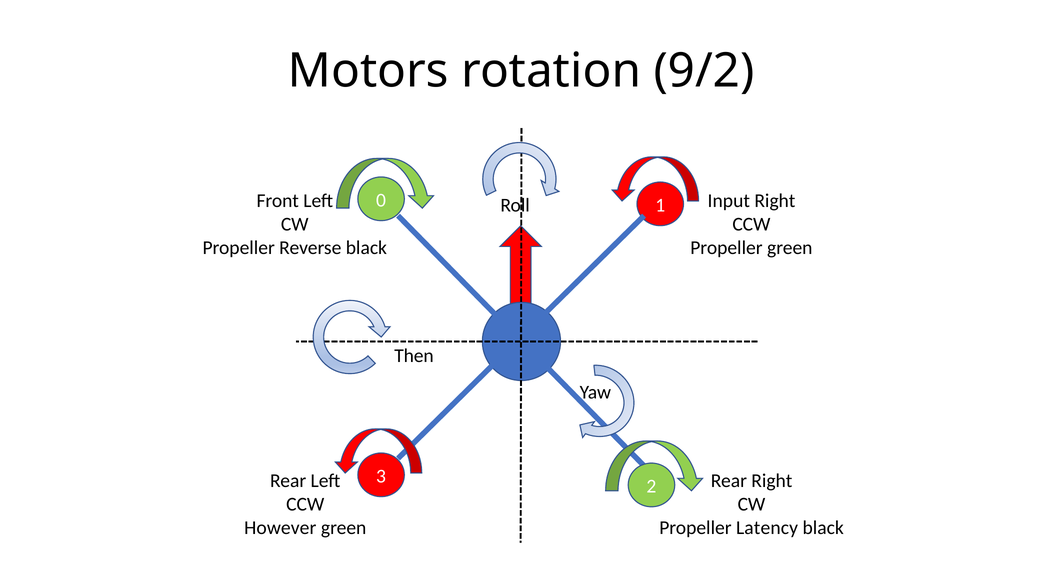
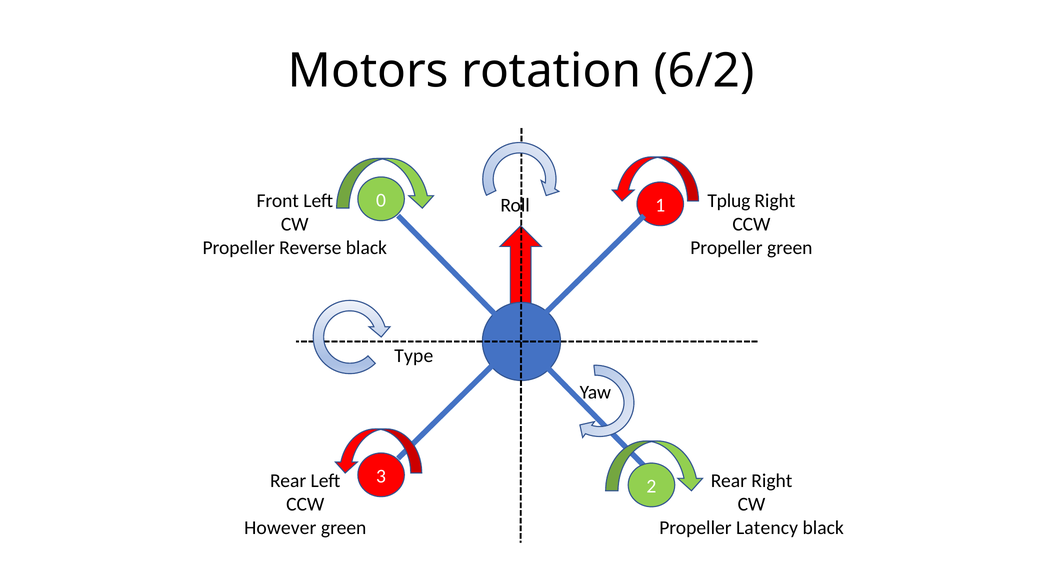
9/2: 9/2 -> 6/2 (704, 71)
Input: Input -> Tplug (729, 201)
Then: Then -> Type (414, 356)
